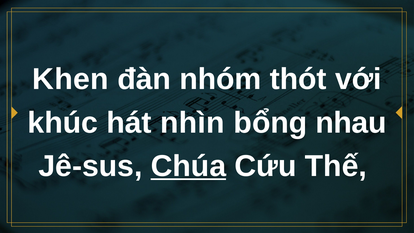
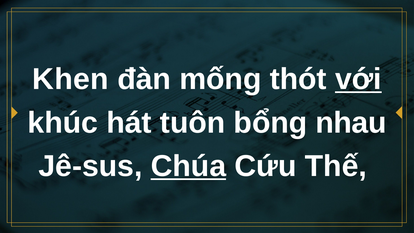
nhóm: nhóm -> mống (220, 79)
với underline: none -> present (358, 79)
nhìn: nhìn -> tuôn (193, 123)
